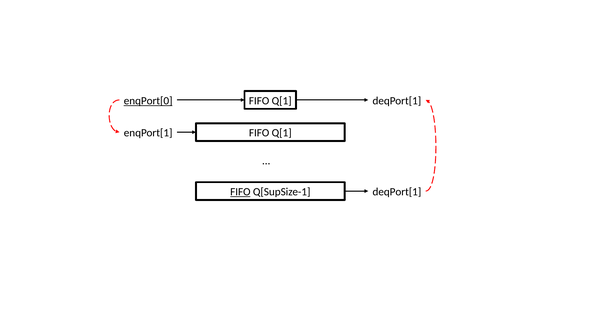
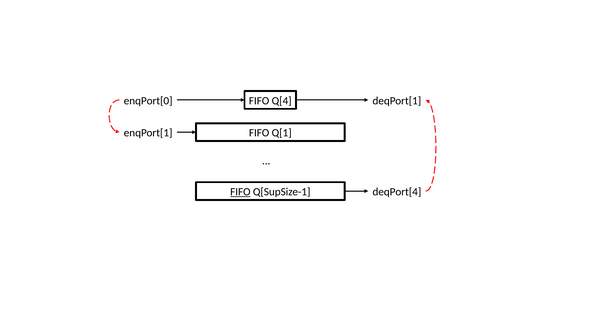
enqPort[0 underline: present -> none (148, 101)
Q[1: Q[1 -> Q[4 (282, 101)
deqPort[1: deqPort[1 -> deqPort[4 (397, 192)
